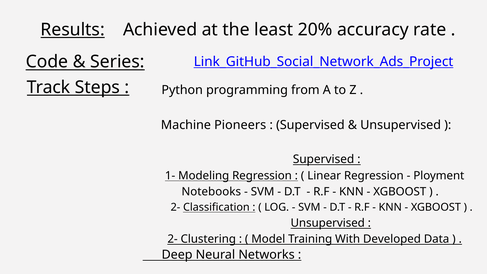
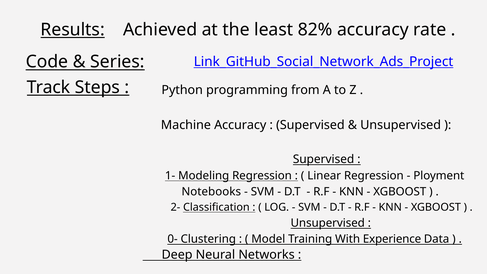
20%: 20% -> 82% (315, 30)
Machine Pioneers: Pioneers -> Accuracy (240, 125)
2-: 2- -> 0- (173, 239)
Developed: Developed -> Experience (392, 239)
